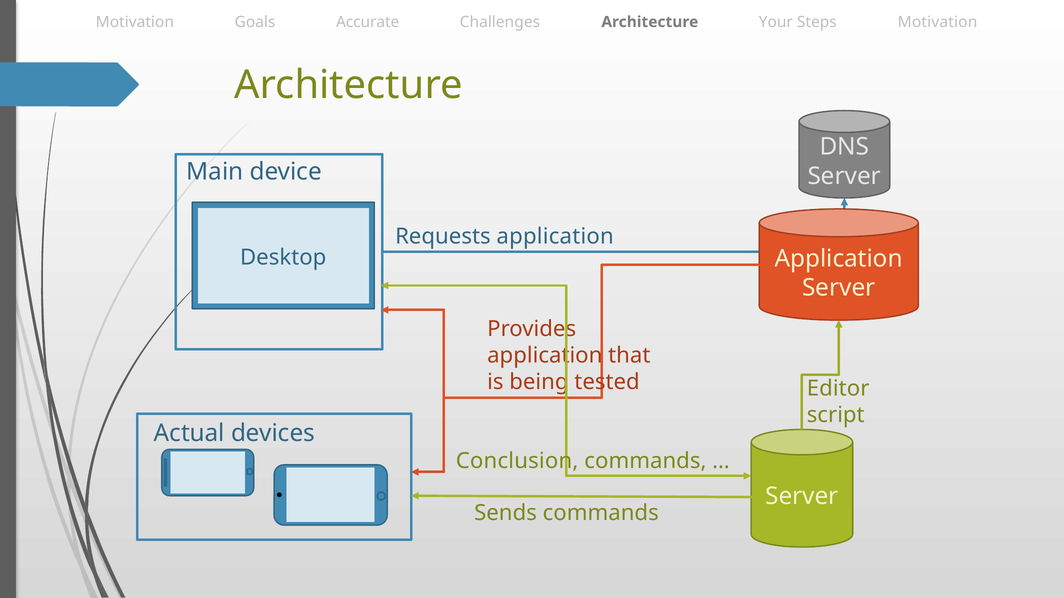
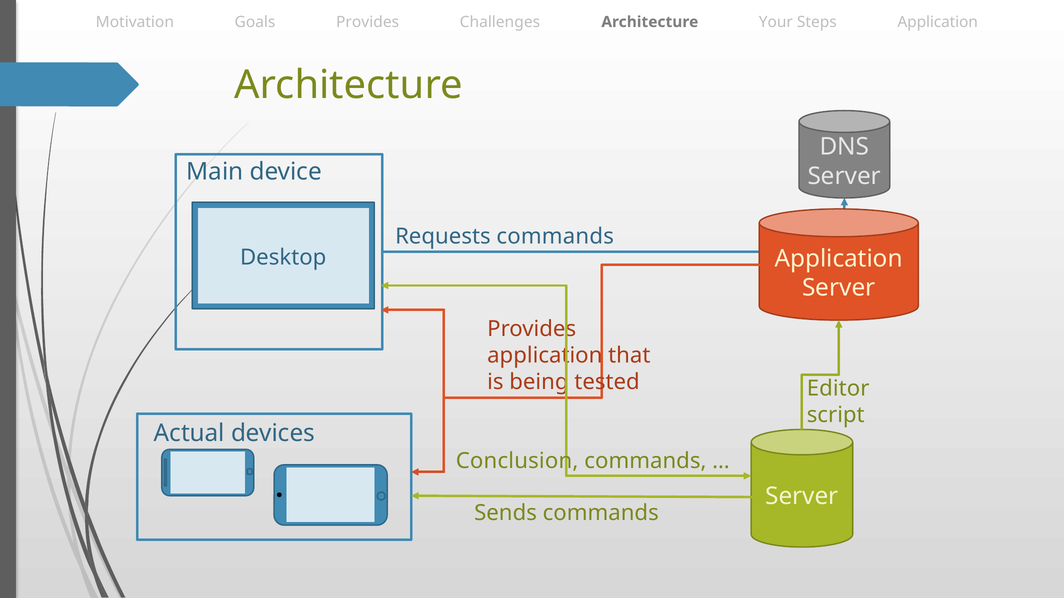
Goals Accurate: Accurate -> Provides (368, 22)
Steps Motivation: Motivation -> Application (938, 22)
Requests application: application -> commands (555, 237)
